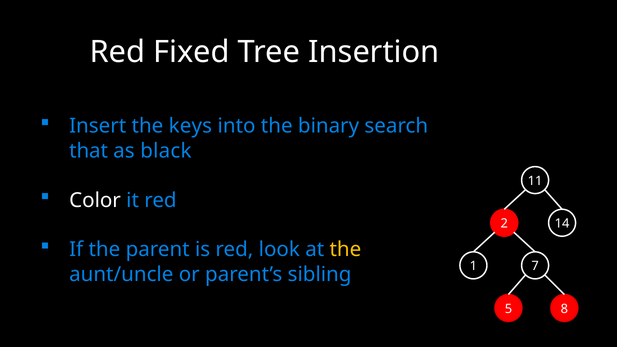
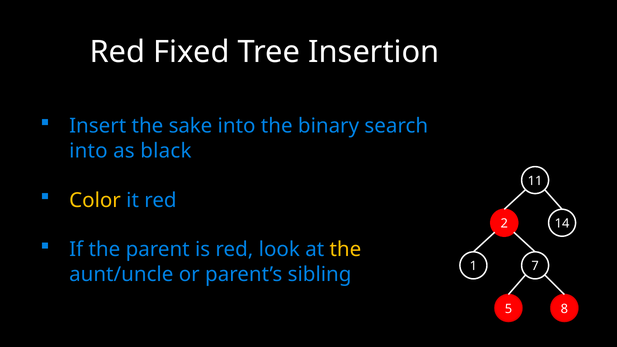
keys: keys -> sake (191, 126)
that: that -> into (88, 151)
Color colour: white -> yellow (95, 200)
